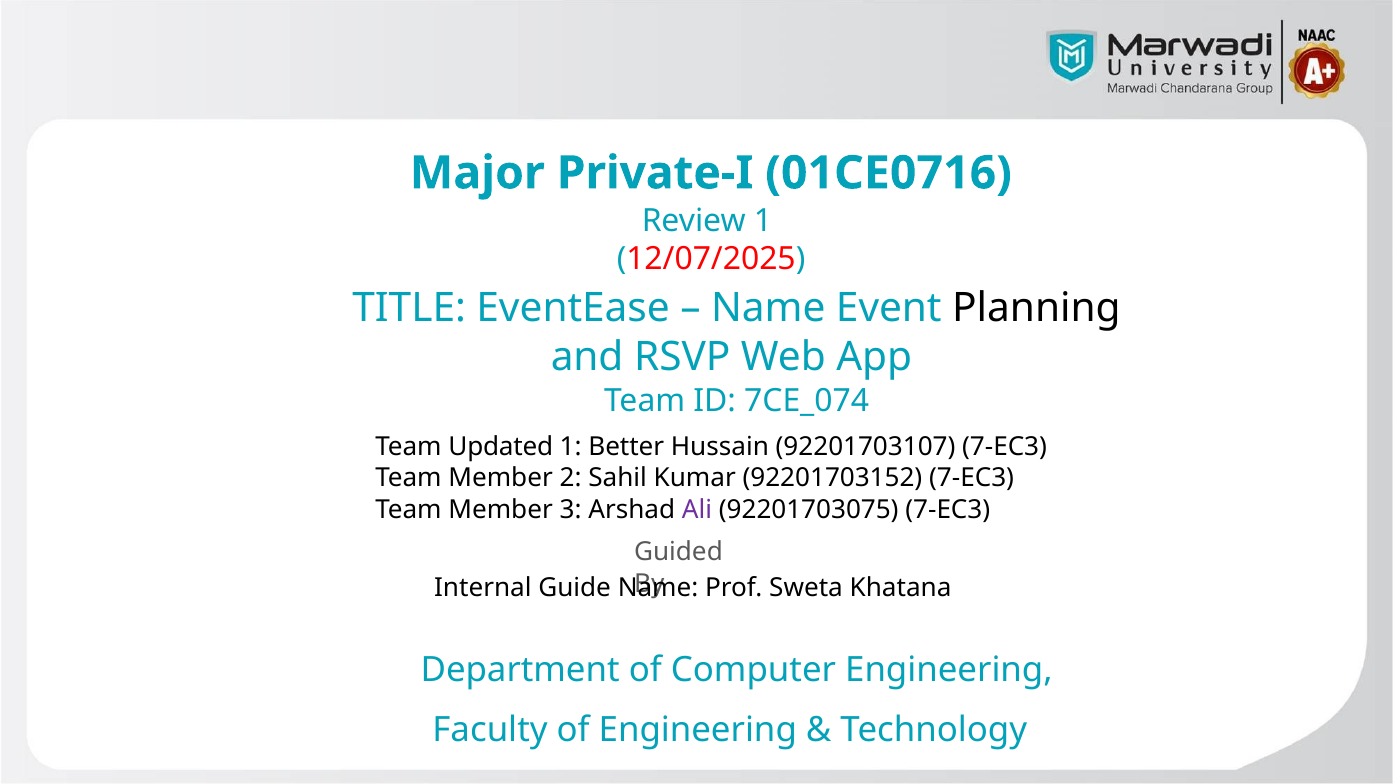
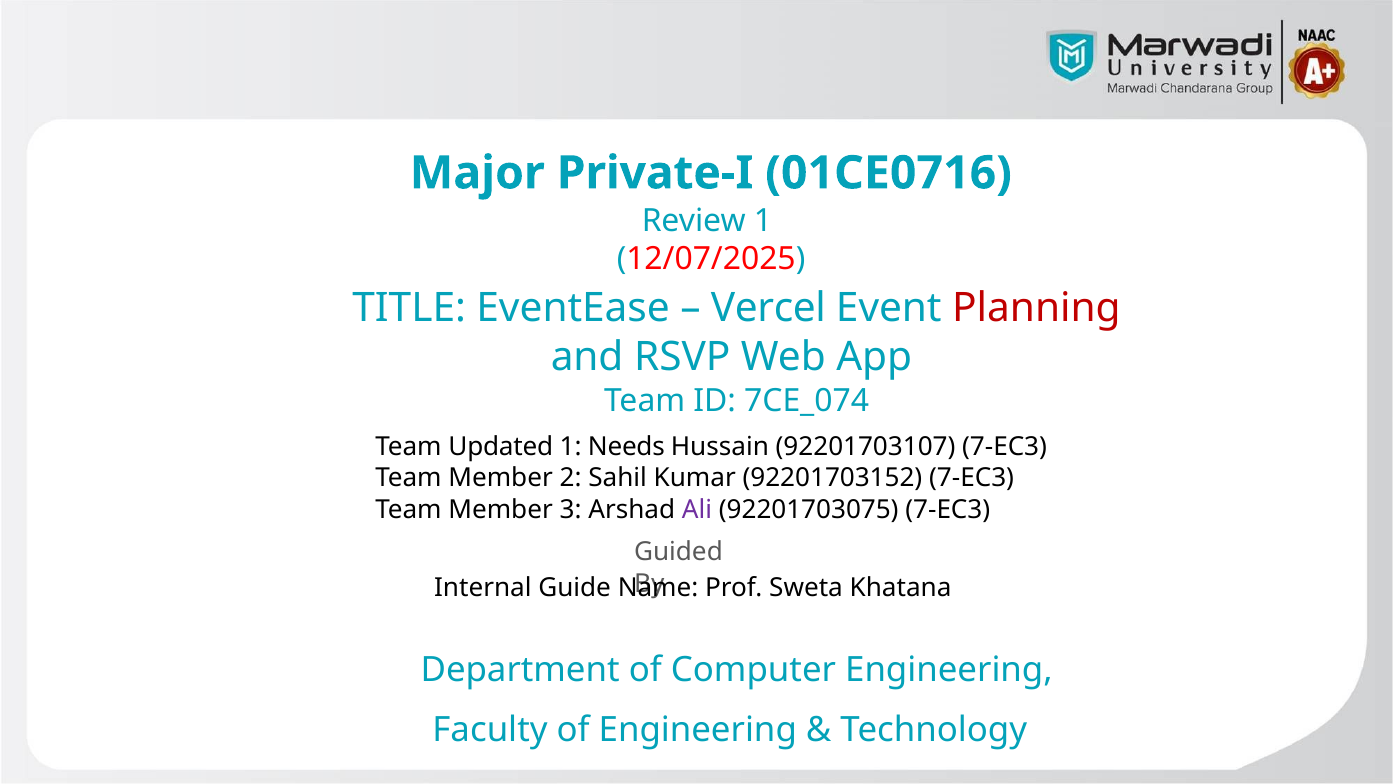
Name: Name -> Vercel (768, 308)
Planning colour: black -> red (1036, 308)
Better: Better -> Needs (626, 447)
